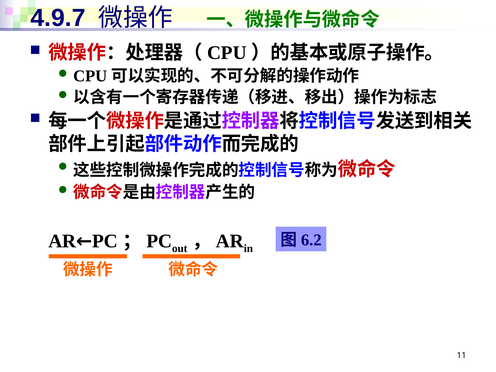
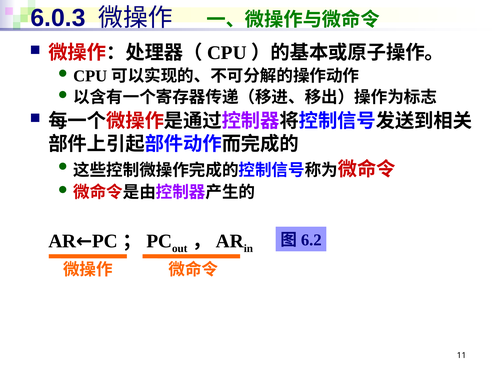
4.9.7: 4.9.7 -> 6.0.3 (58, 18)
